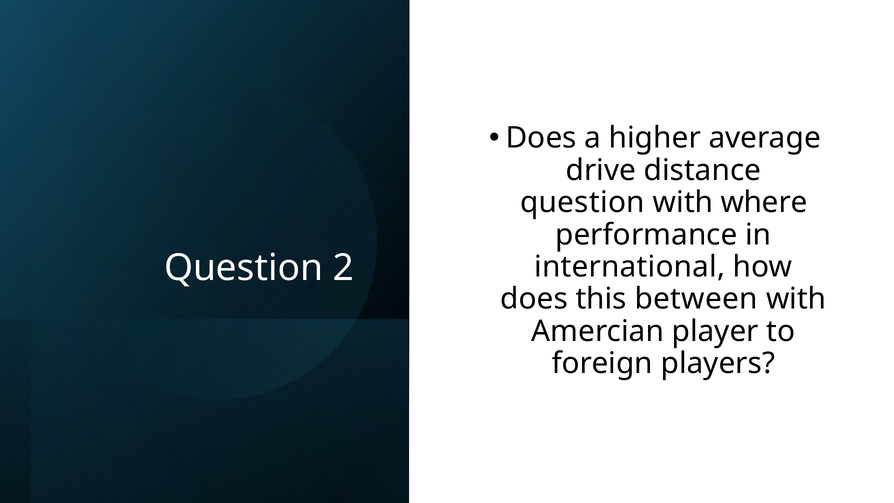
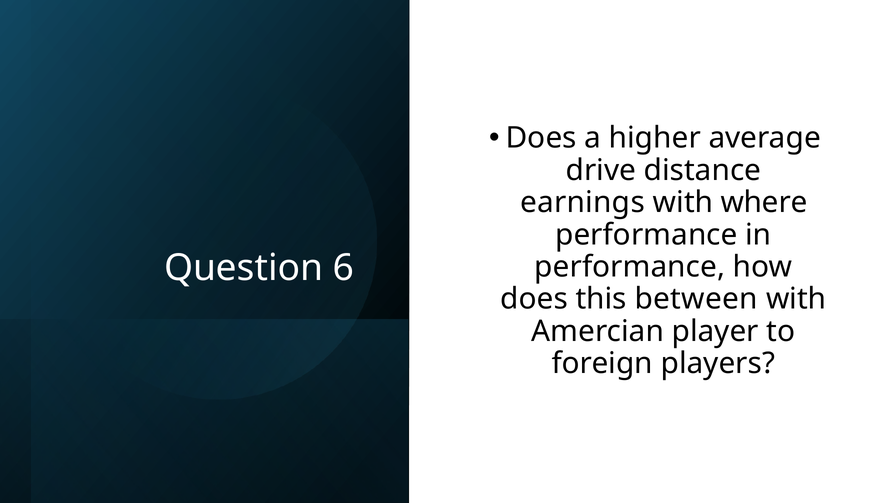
question: question -> earnings (582, 202)
2: 2 -> 6 (344, 268)
international: international -> performance (630, 267)
